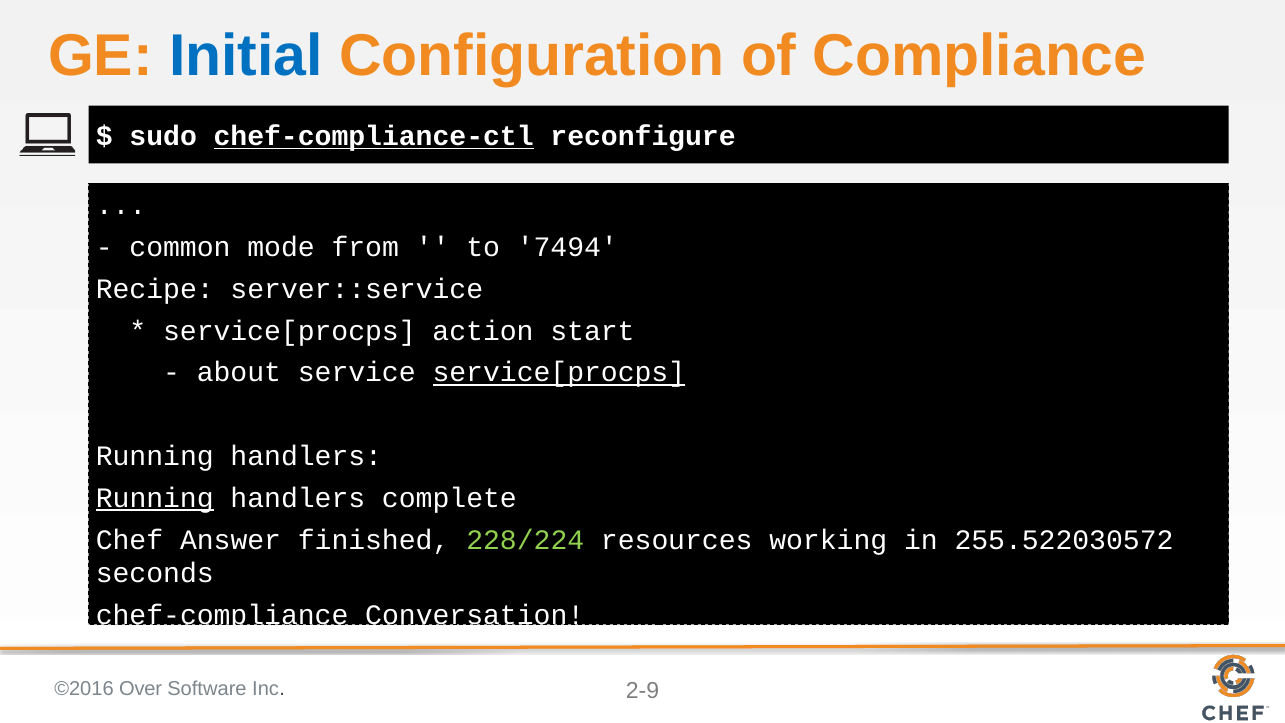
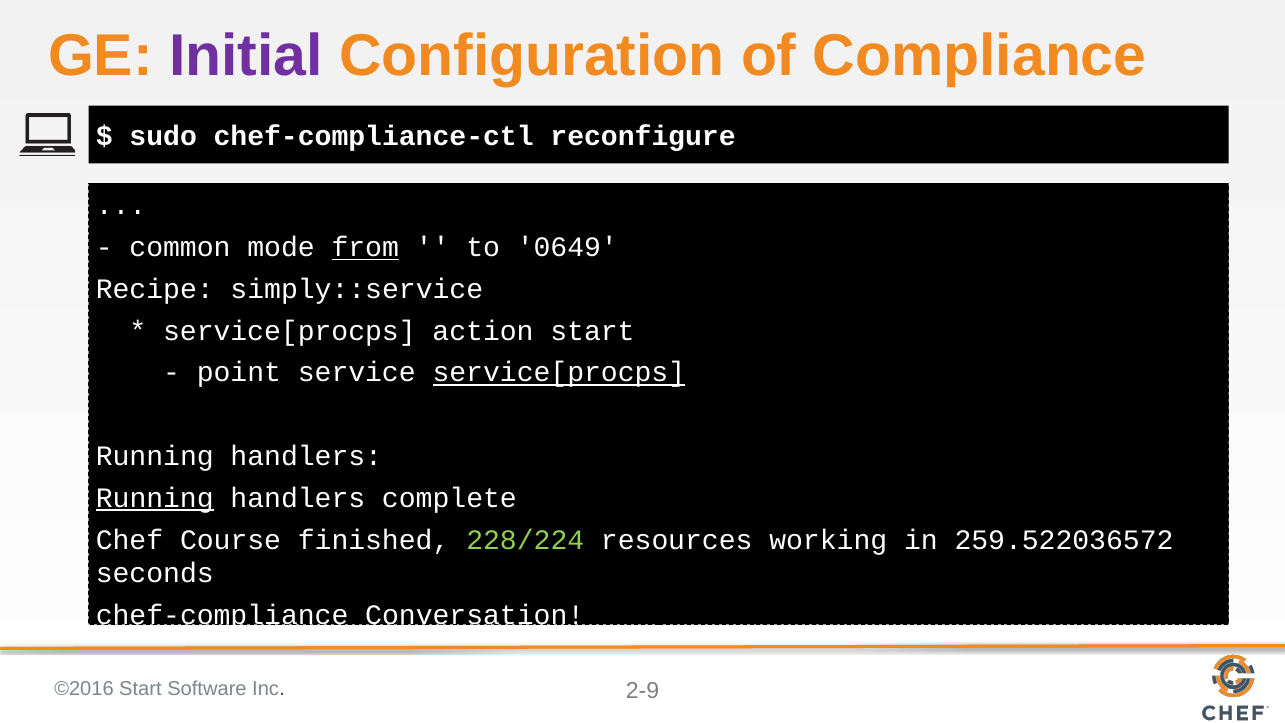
Initial colour: blue -> purple (246, 56)
chef-compliance-ctl underline: present -> none (374, 136)
from underline: none -> present (365, 247)
7494: 7494 -> 0649 (567, 247)
server::service: server::service -> simply::service (357, 289)
about: about -> point (239, 373)
Answer: Answer -> Course (231, 540)
255.522030572: 255.522030572 -> 259.522036572 (1064, 540)
Over: Over -> Start (140, 689)
